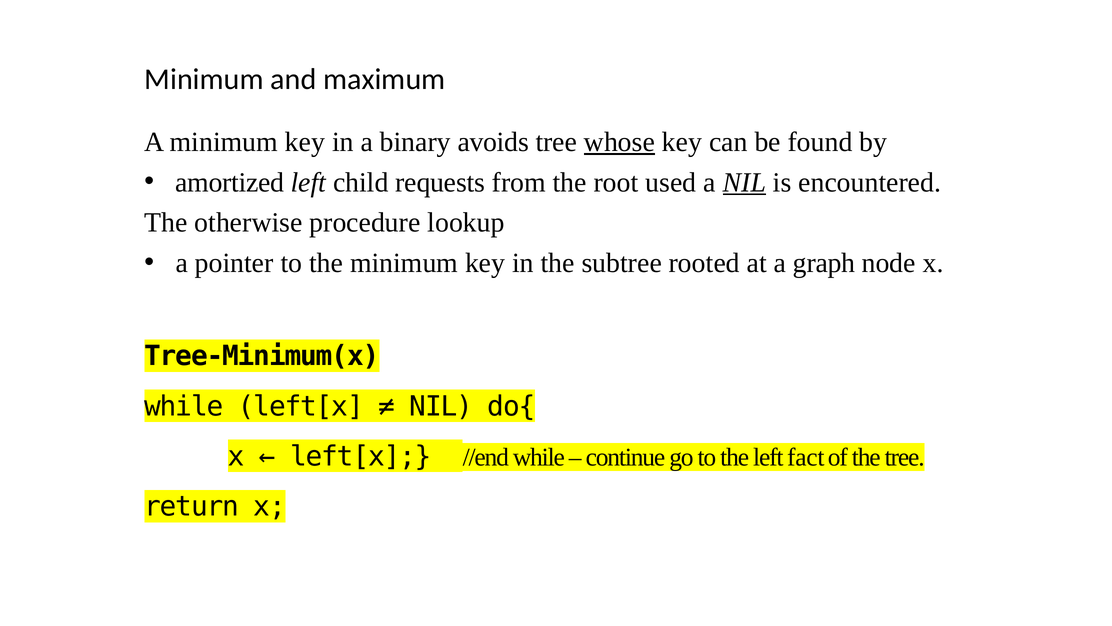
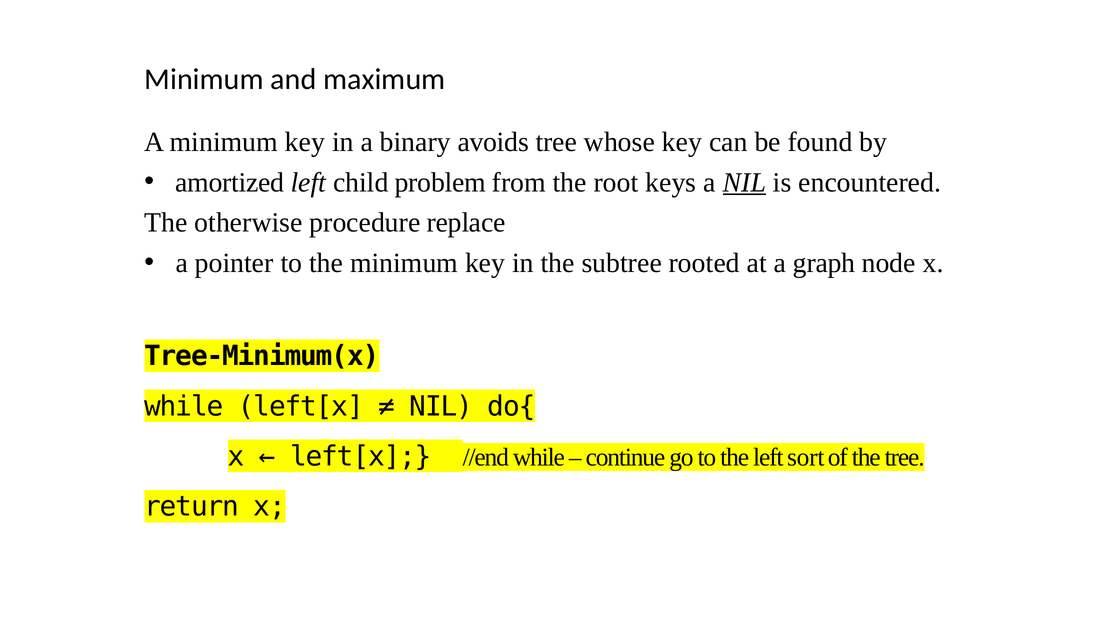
whose underline: present -> none (619, 142)
requests: requests -> problem (440, 182)
used: used -> keys (671, 182)
lookup: lookup -> replace (466, 223)
fact: fact -> sort (806, 457)
